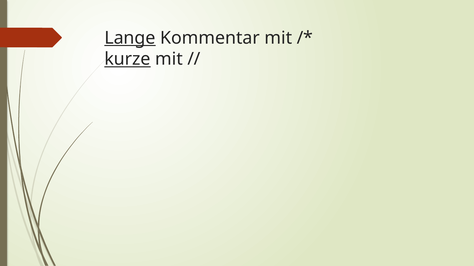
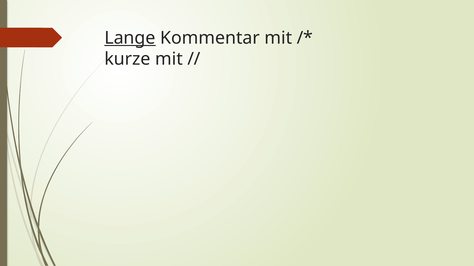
kurze underline: present -> none (127, 59)
